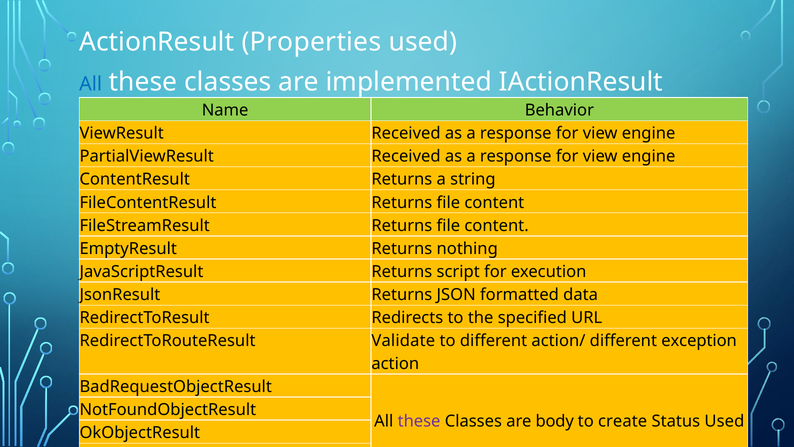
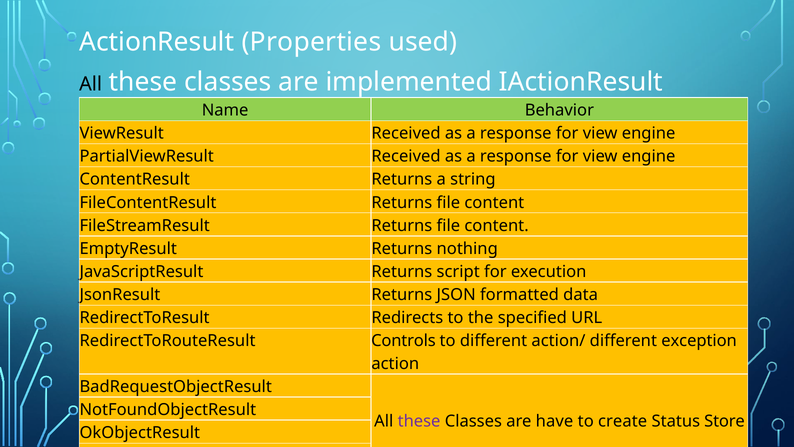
All colour: blue -> black (91, 84)
Validate: Validate -> Controls (403, 341)
body: body -> have (555, 421)
Status Used: Used -> Store (725, 421)
